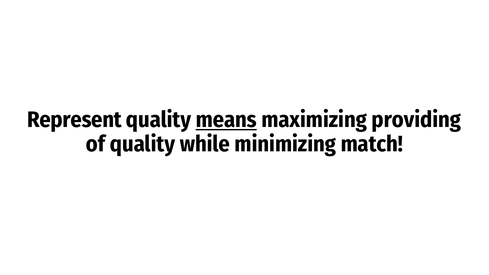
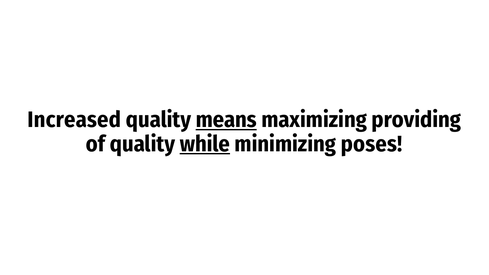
Represent: Represent -> Increased (74, 120)
while underline: none -> present (205, 144)
match: match -> poses (372, 144)
